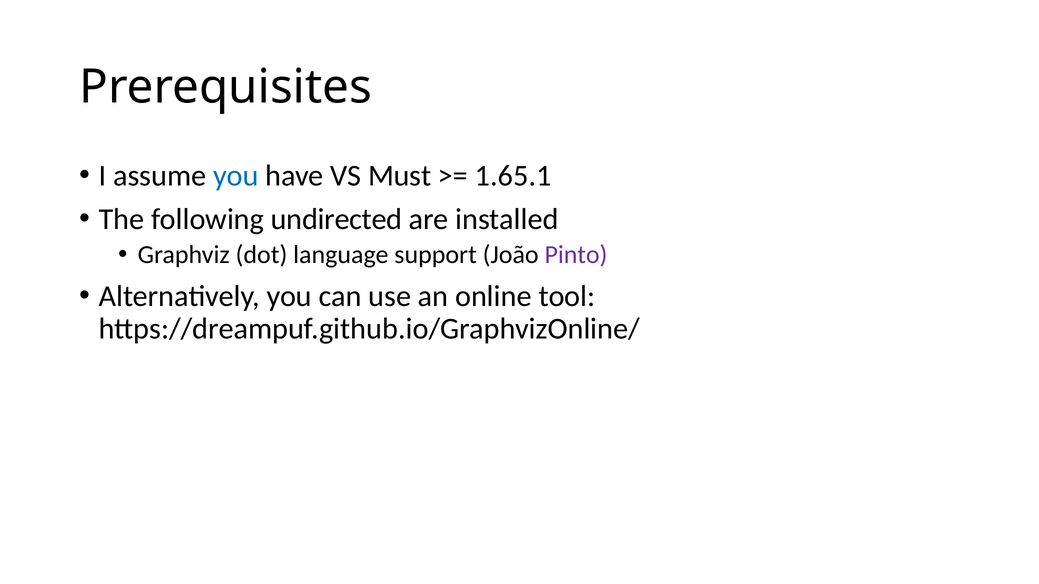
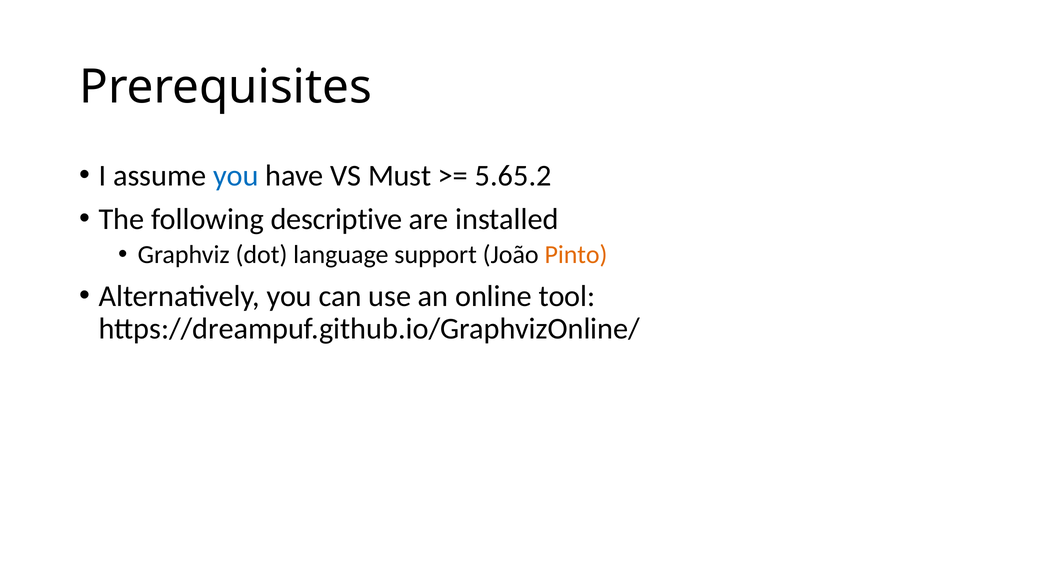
1.65.1: 1.65.1 -> 5.65.2 (513, 176)
undirected: undirected -> descriptive (337, 219)
Pinto colour: purple -> orange (576, 255)
